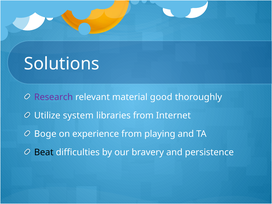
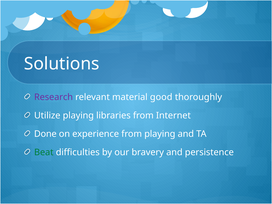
Utilize system: system -> playing (78, 115)
Boge: Boge -> Done (45, 134)
Beat colour: black -> green (44, 152)
